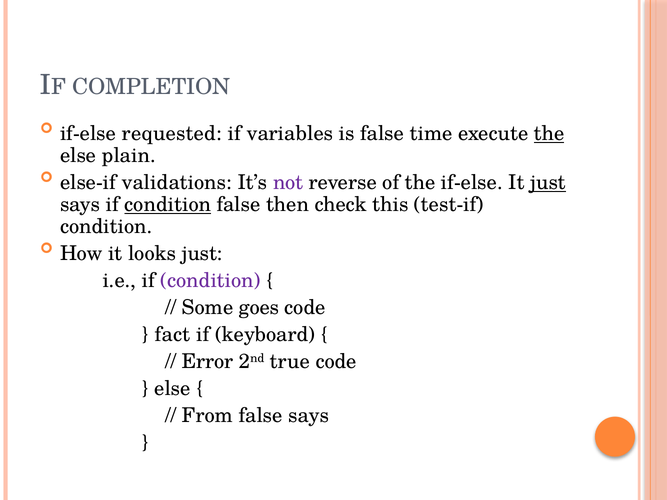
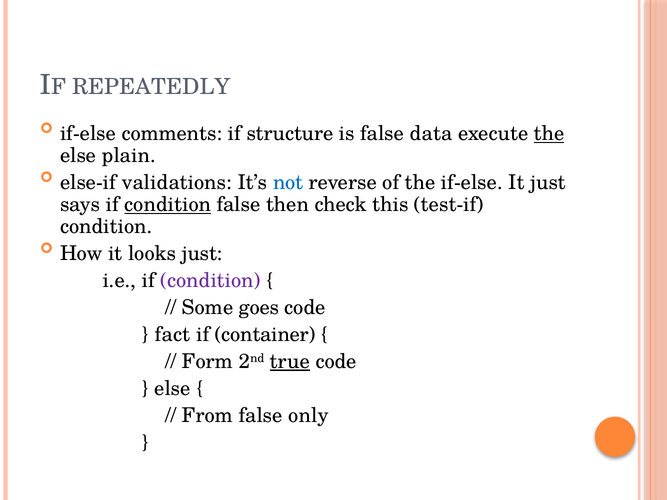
COMPLETION: COMPLETION -> REPEATEDLY (151, 87)
requested: requested -> comments (172, 134)
variables: variables -> structure (290, 134)
time: time -> data (431, 134)
not colour: purple -> blue (288, 183)
just underline: present -> none (548, 183)
keyboard: keyboard -> container (265, 335)
Error: Error -> Form (207, 362)
true underline: none -> present (290, 362)
false says: says -> only (309, 416)
